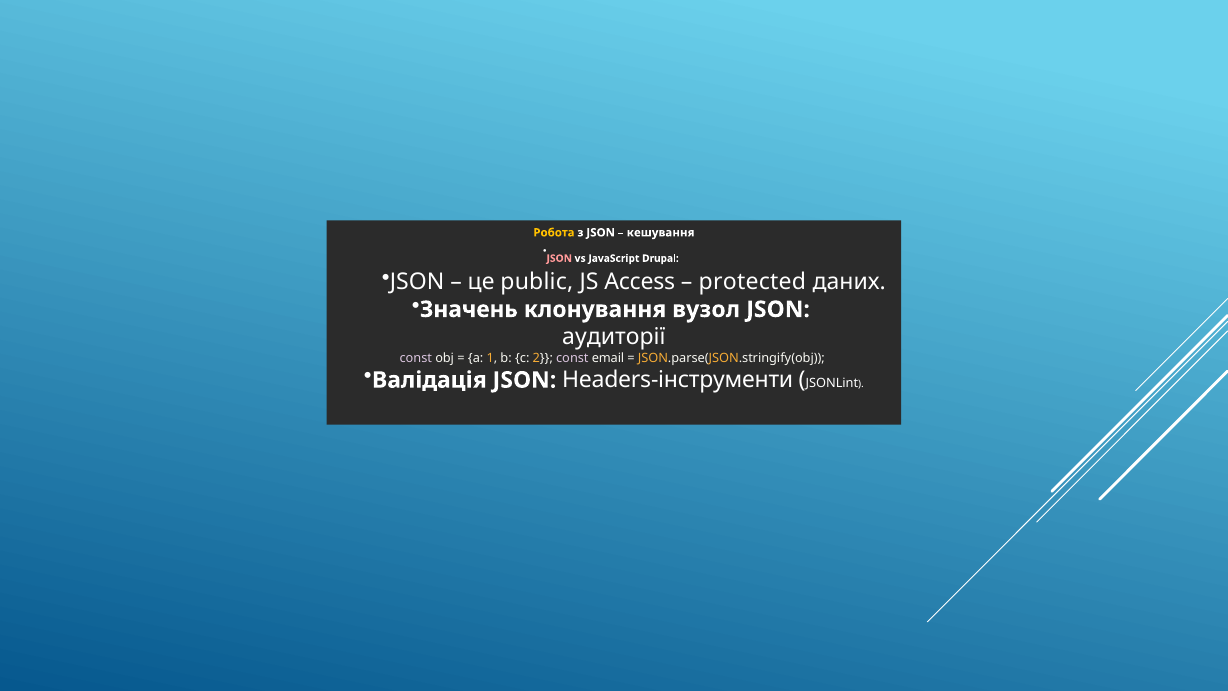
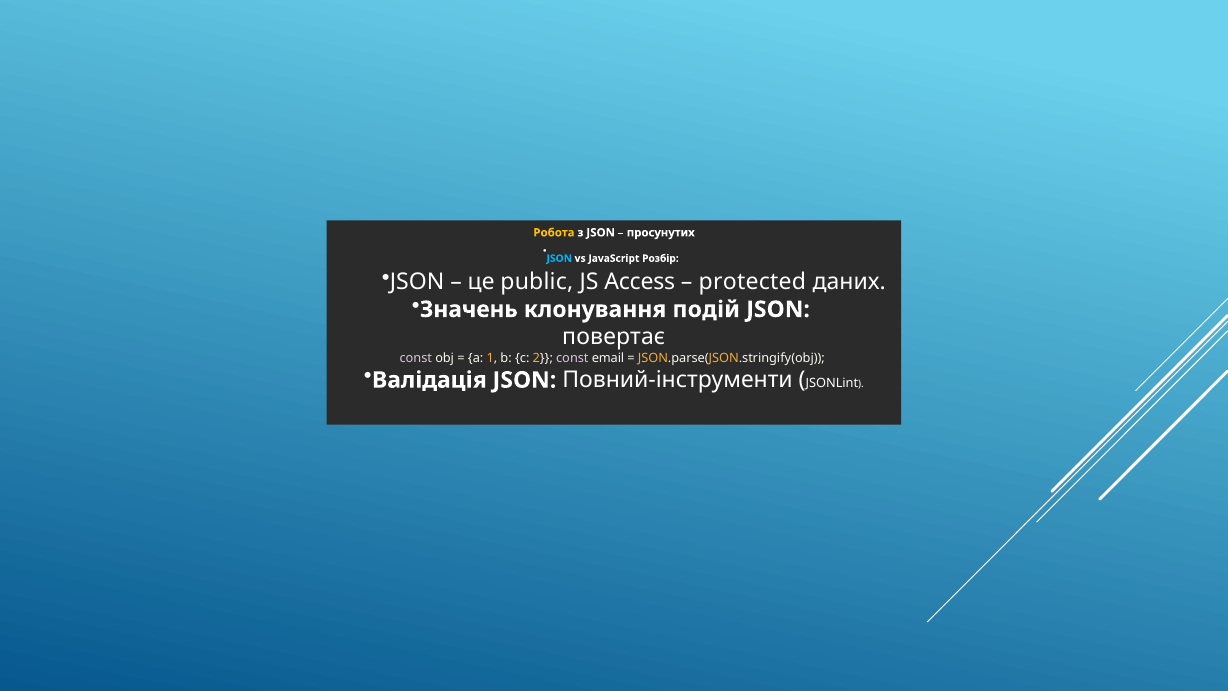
кешування: кешування -> просунутих (661, 233)
JSON colour: pink -> light blue (559, 258)
Drupal: Drupal -> Розбір (660, 258)
вузол: вузол -> подій (706, 309)
аудиторії: аудиторії -> повертає (614, 337)
Headers-інструменти: Headers-інструменти -> Повний-інструменти (678, 380)
